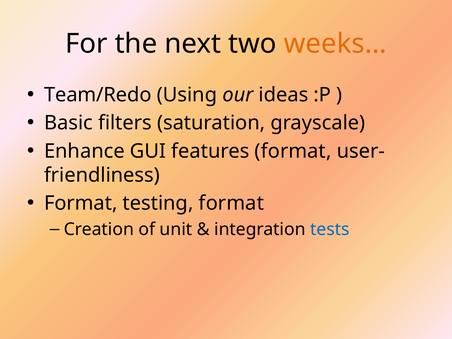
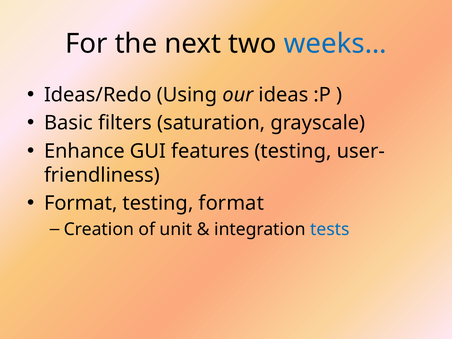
weeks… colour: orange -> blue (335, 44)
Team/Redo: Team/Redo -> Ideas/Redo (98, 95)
features format: format -> testing (293, 151)
